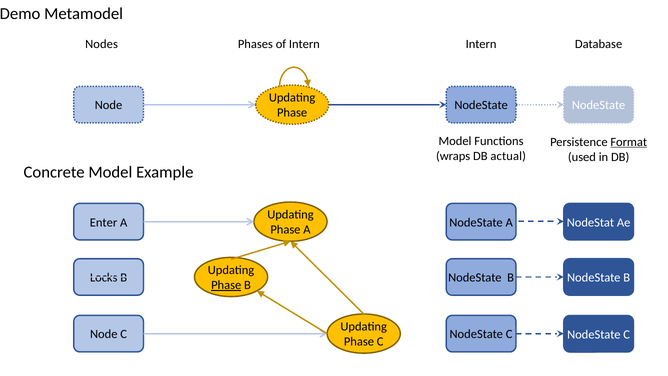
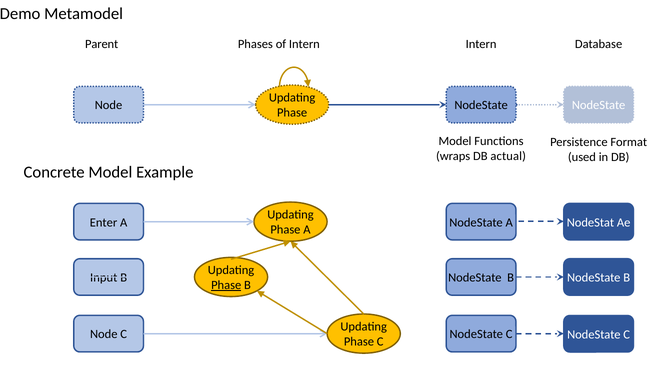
Nodes: Nodes -> Parent (102, 44)
Format underline: present -> none (629, 142)
Locks: Locks -> Input (104, 278)
